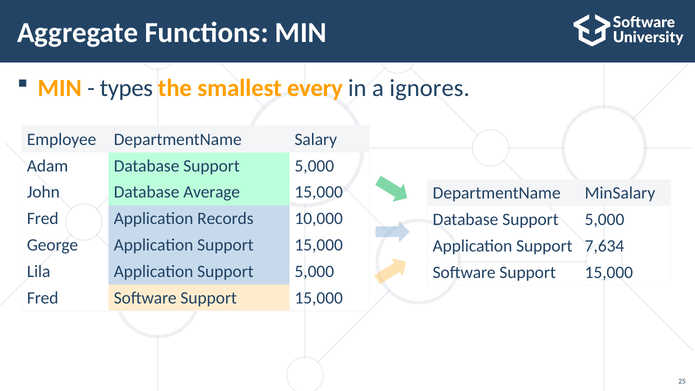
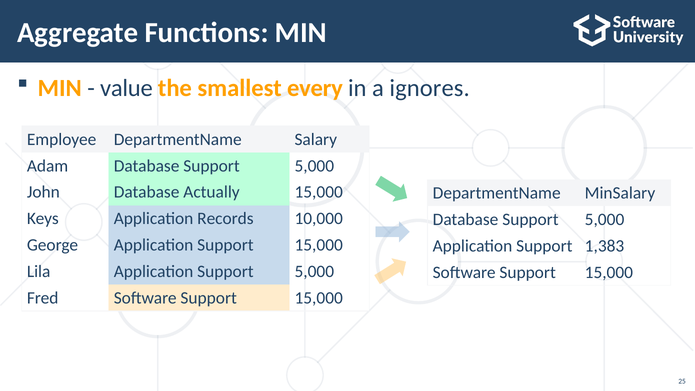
types: types -> value (126, 88)
Average: Average -> Actually (212, 192)
Fred: Fred -> Keys (43, 219)
7,634: 7,634 -> 1,383 (605, 246)
